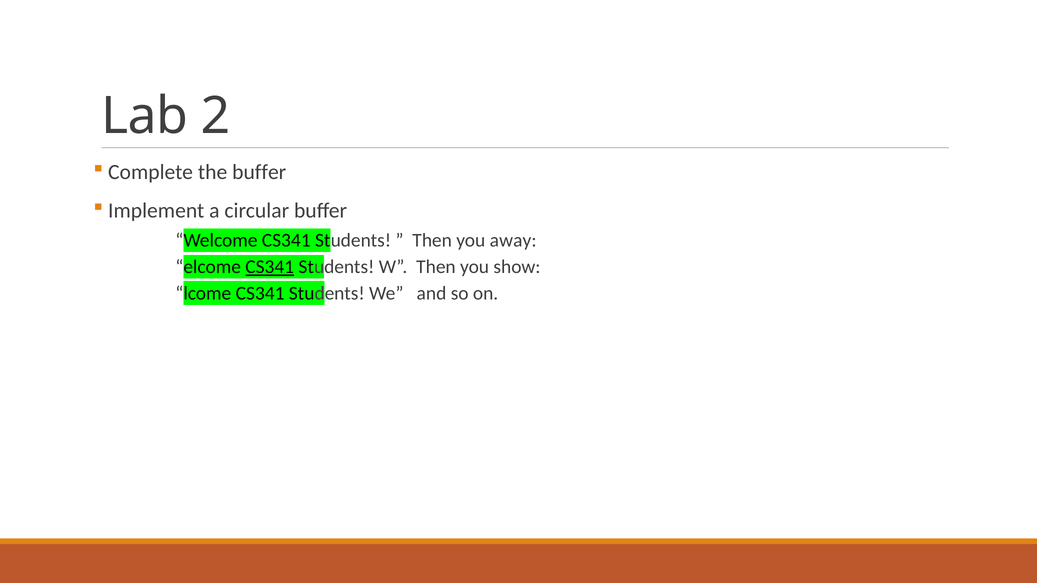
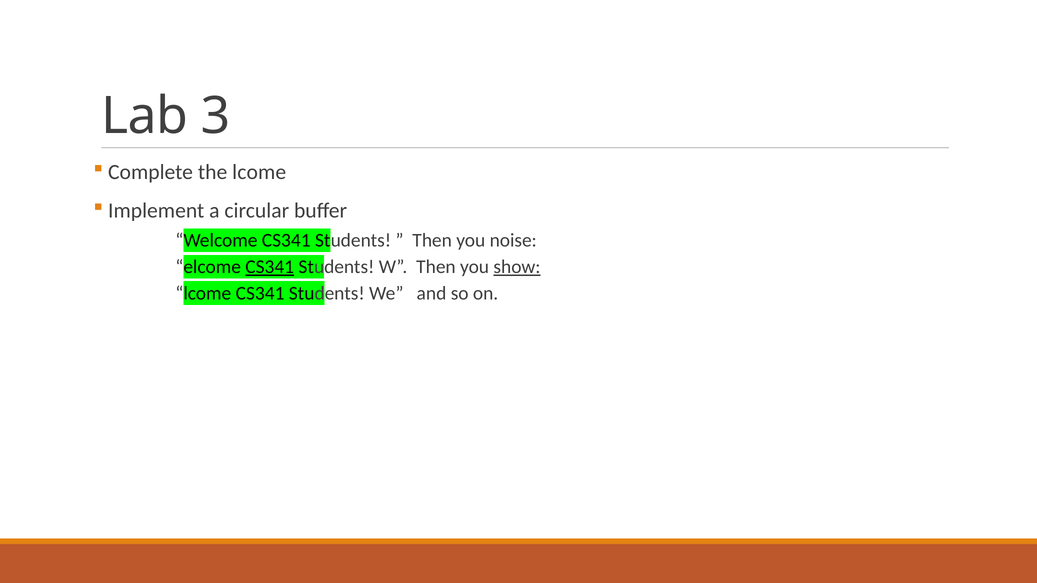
2: 2 -> 3 (215, 116)
the buffer: buffer -> lcome (259, 172)
away: away -> noise (513, 241)
show underline: none -> present (517, 267)
